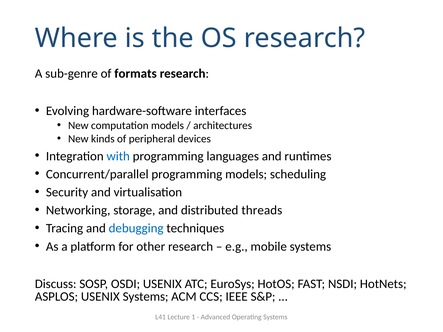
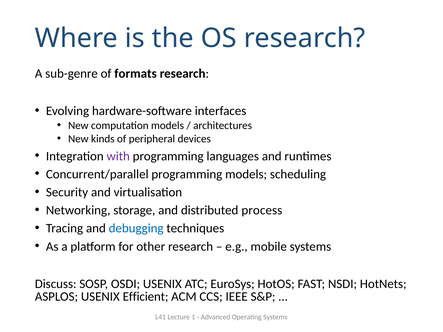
with colour: blue -> purple (118, 156)
threads: threads -> process (262, 210)
USENIX Systems: Systems -> Efficient (146, 297)
